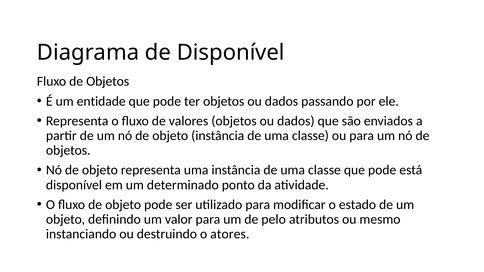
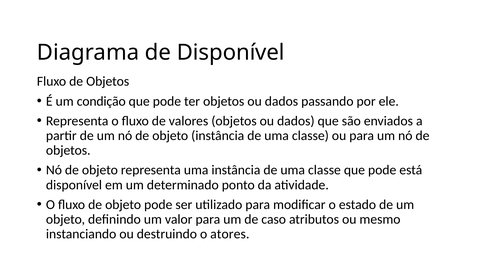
entidade: entidade -> condição (101, 101)
pelo: pelo -> caso (274, 220)
